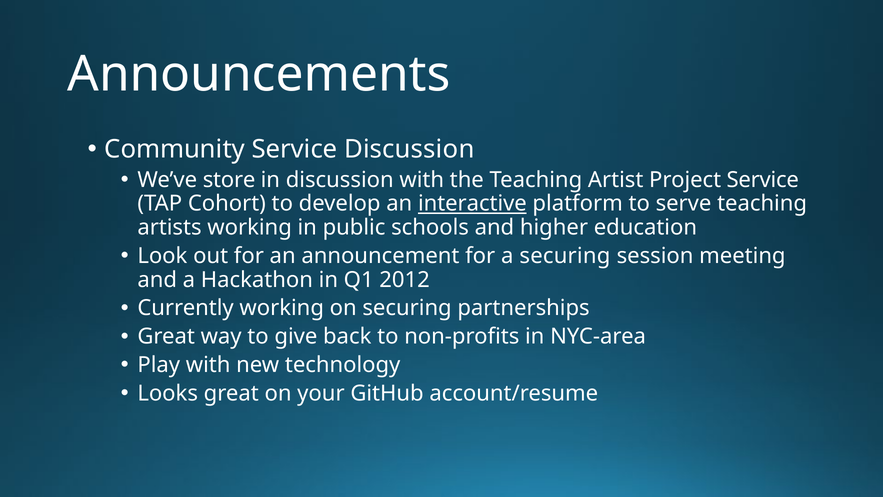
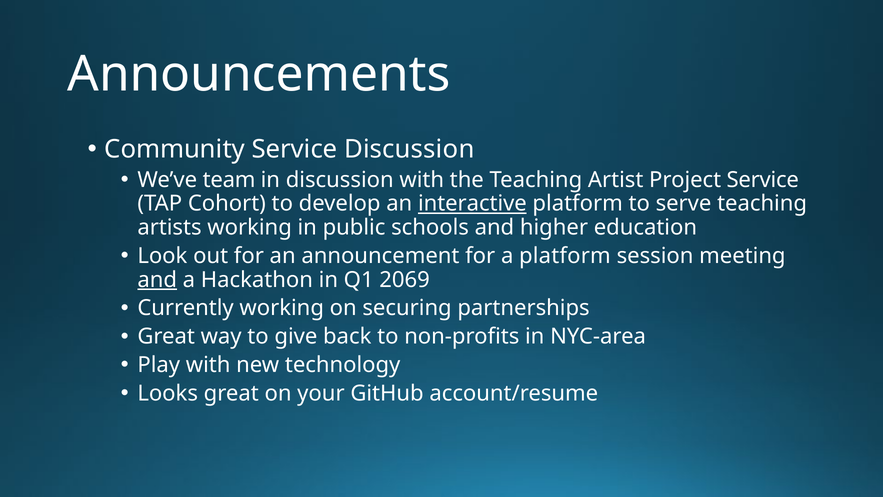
store: store -> team (229, 180)
a securing: securing -> platform (565, 256)
and underline: none -> present (157, 280)
2012: 2012 -> 2069 (405, 280)
